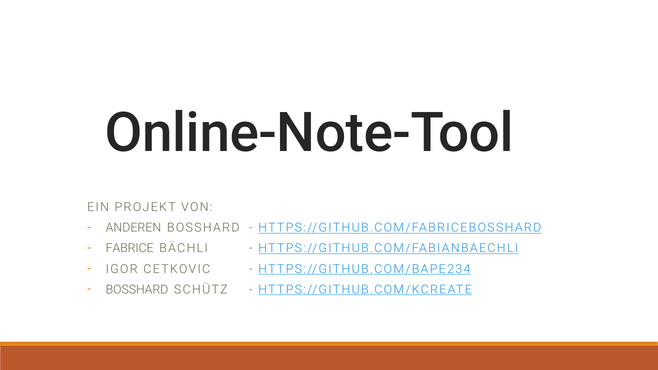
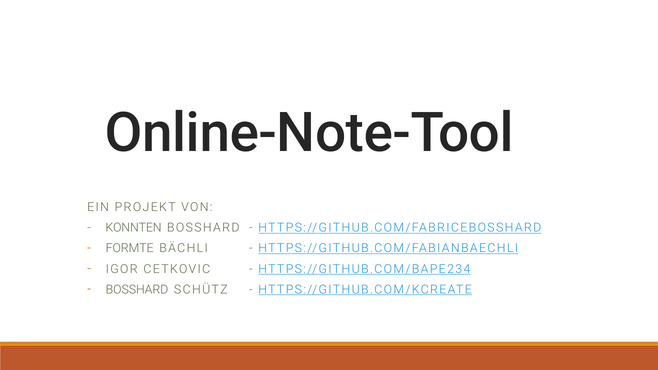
ANDEREN: ANDEREN -> KONNTEN (134, 228)
FABRICE: FABRICE -> FORMTE (130, 248)
